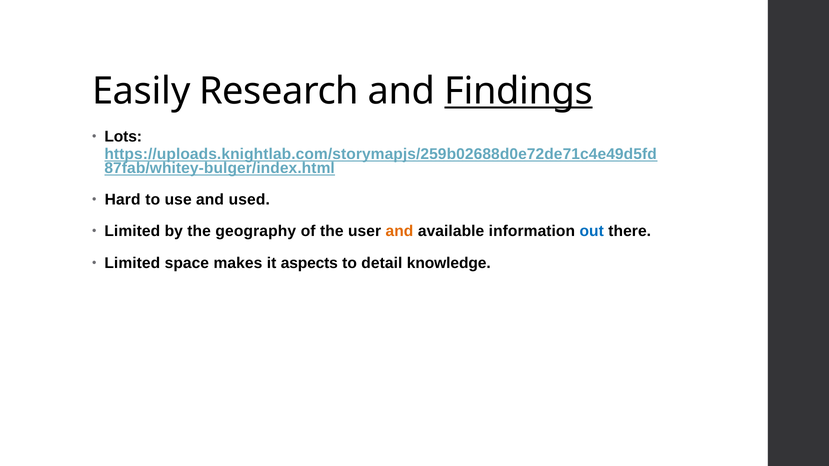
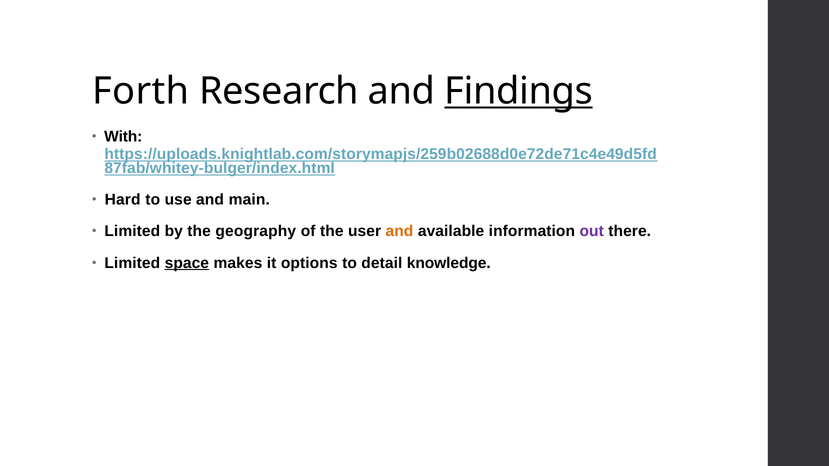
Easily: Easily -> Forth (141, 91)
Lots: Lots -> With (123, 137)
used: used -> main (249, 200)
out colour: blue -> purple (592, 232)
space underline: none -> present (187, 263)
aspects: aspects -> options (309, 263)
